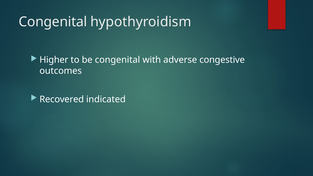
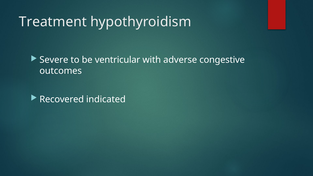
Congenital: Congenital -> Treatment (53, 22)
Higher: Higher -> Severe (54, 60)
be congenital: congenital -> ventricular (118, 60)
